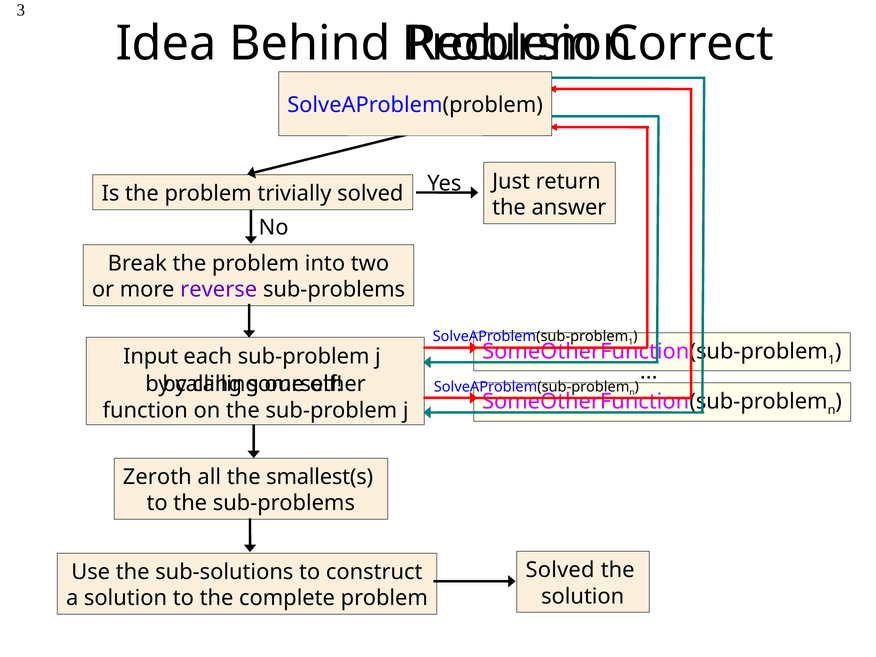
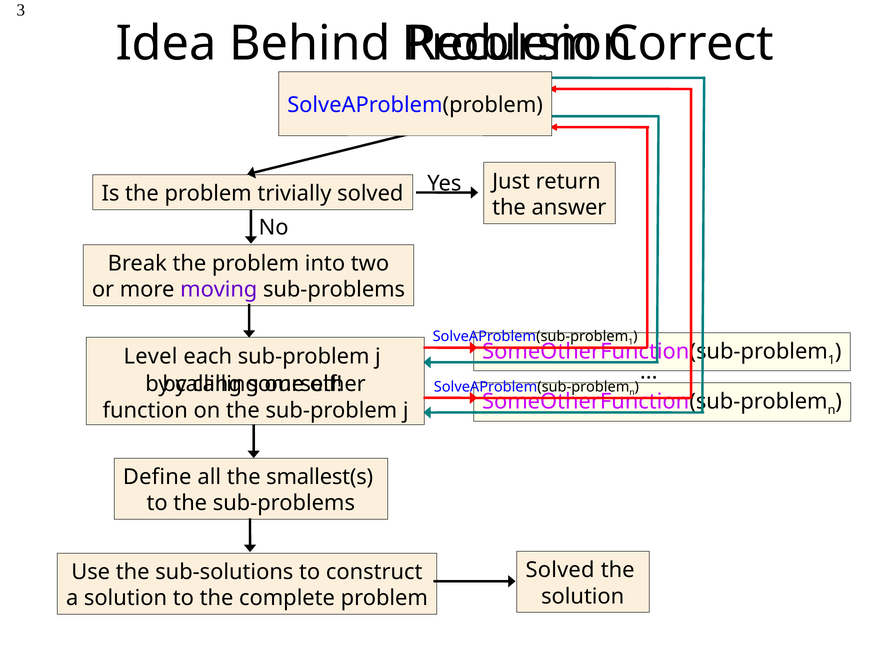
reverse: reverse -> moving (219, 290)
Input: Input -> Level (151, 356)
Zeroth: Zeroth -> Define (157, 477)
